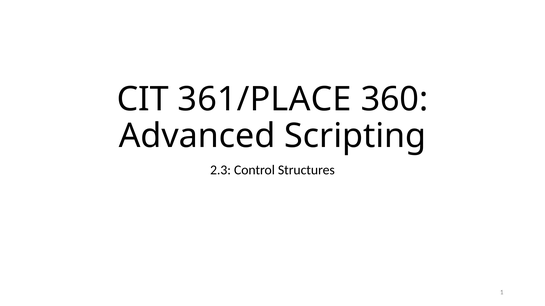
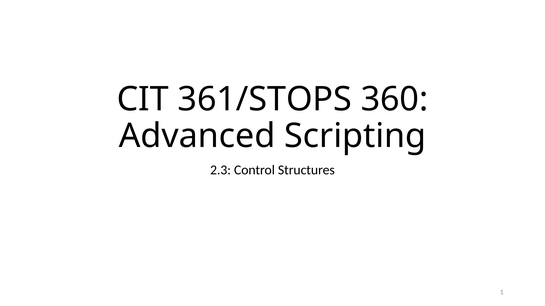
361/PLACE: 361/PLACE -> 361/STOPS (265, 99)
